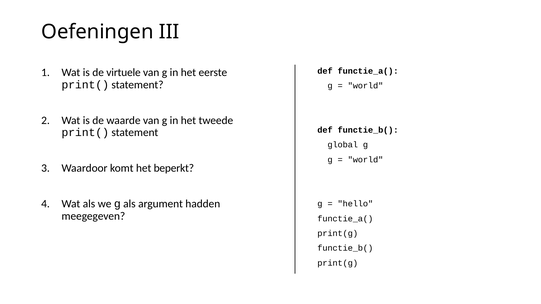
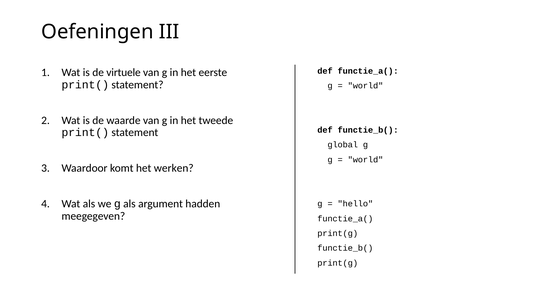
beperkt: beperkt -> werken (174, 168)
